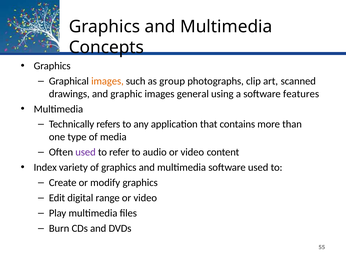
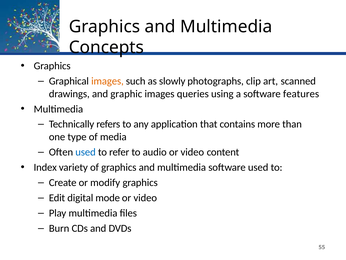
group: group -> slowly (172, 81)
general: general -> queries (193, 94)
used colour: purple -> blue (85, 152)
range: range -> mode (108, 198)
